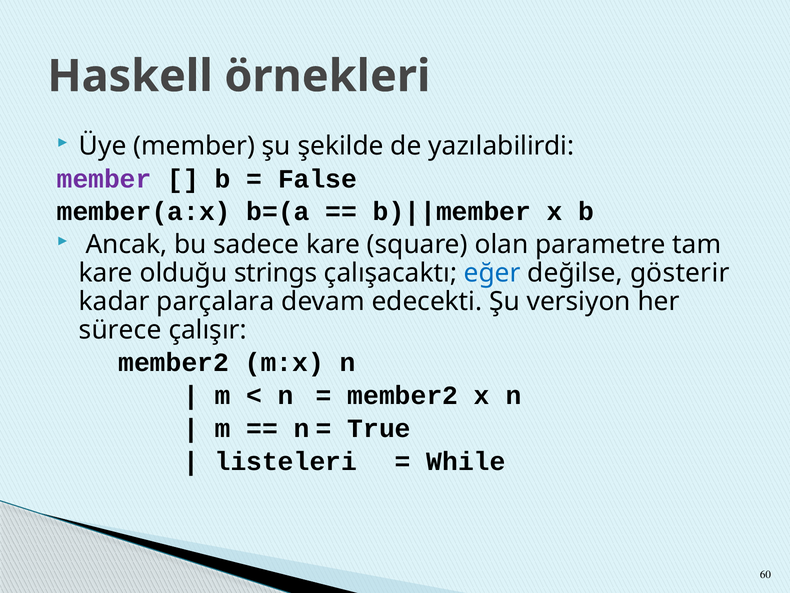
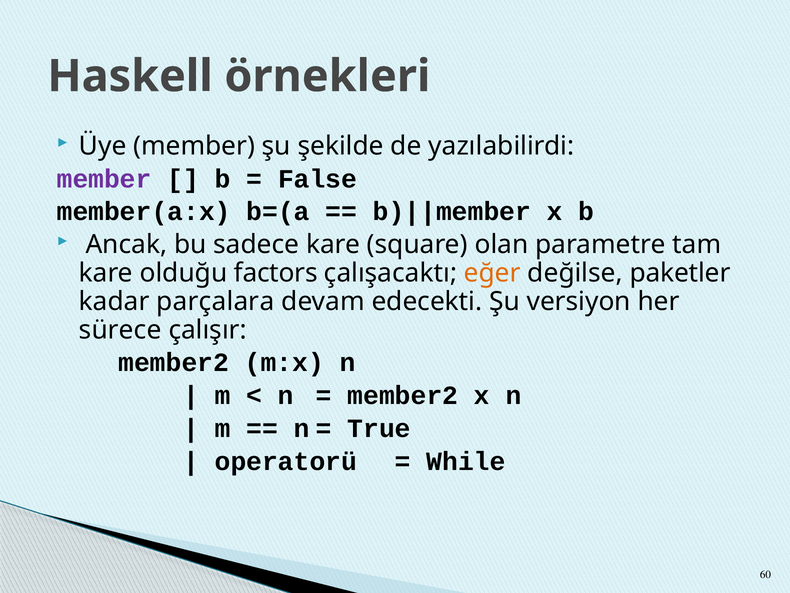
strings: strings -> factors (276, 273)
eğer colour: blue -> orange (492, 273)
gösterir: gösterir -> paketler (680, 273)
listeleri: listeleri -> operatorü (286, 461)
